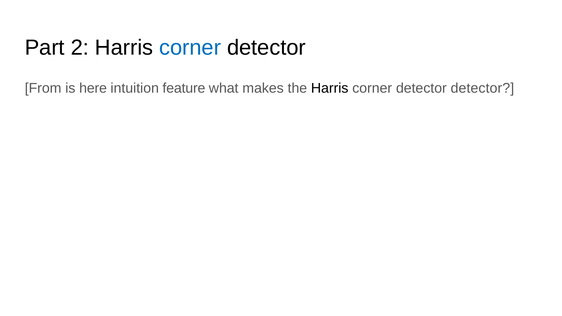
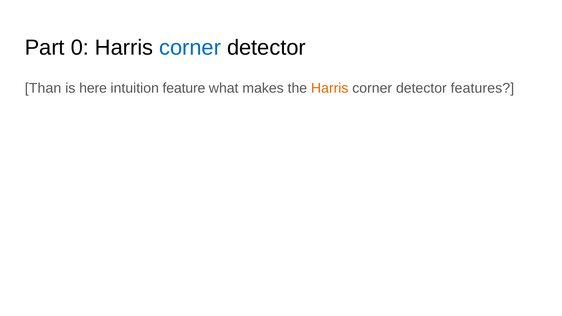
2: 2 -> 0 (80, 48)
From: From -> Than (43, 88)
Harris colour: black -> orange (330, 88)
detector detector: detector -> features (482, 88)
